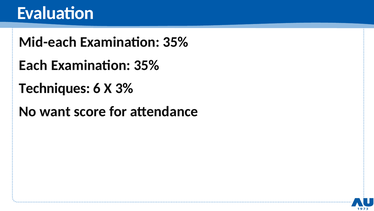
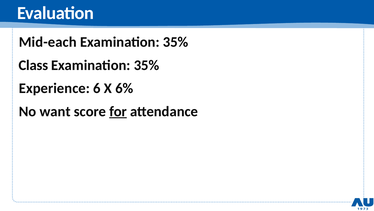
Each: Each -> Class (33, 65)
Techniques: Techniques -> Experience (54, 88)
3%: 3% -> 6% (124, 88)
for underline: none -> present (118, 111)
